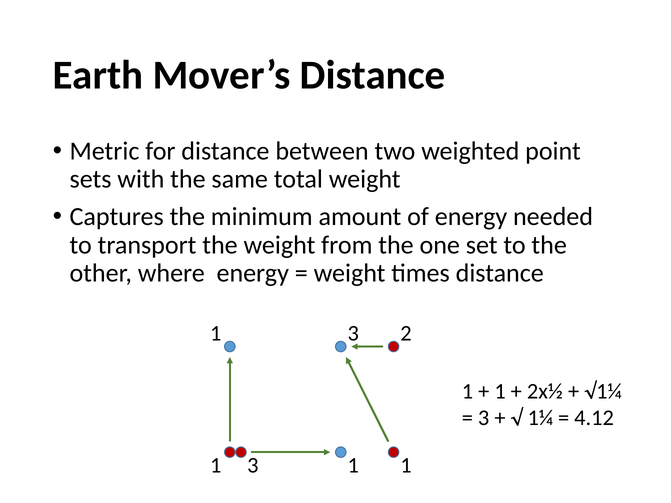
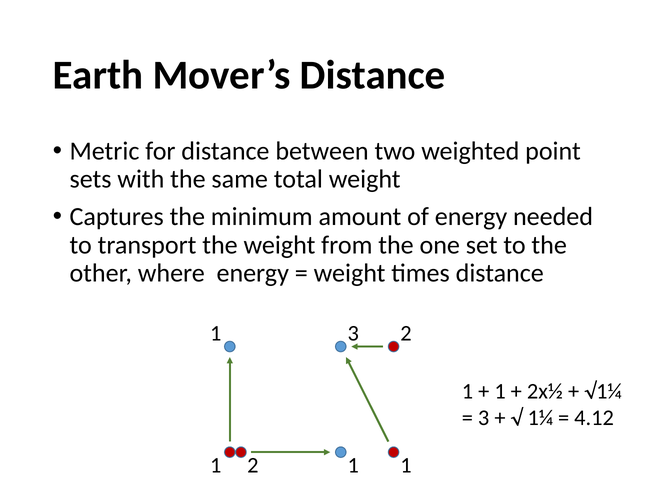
3: 3 -> 2 (253, 465)
